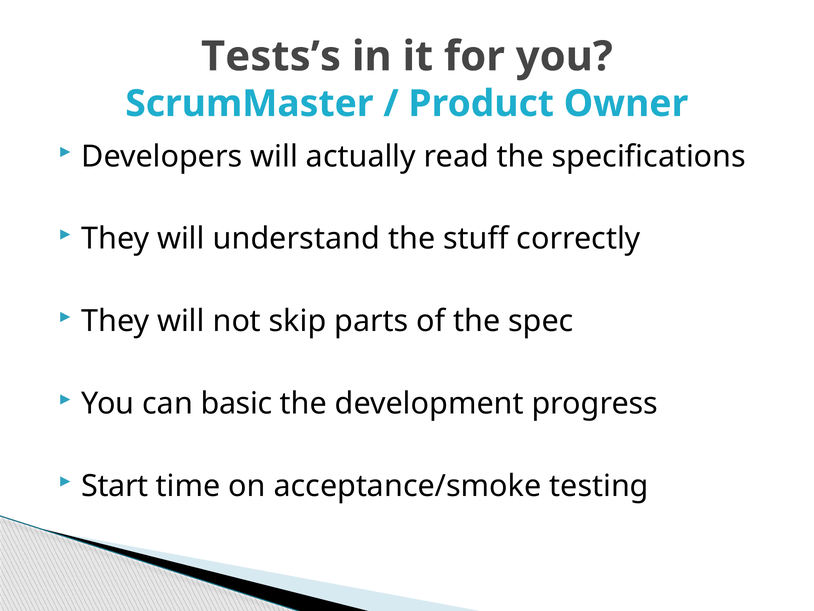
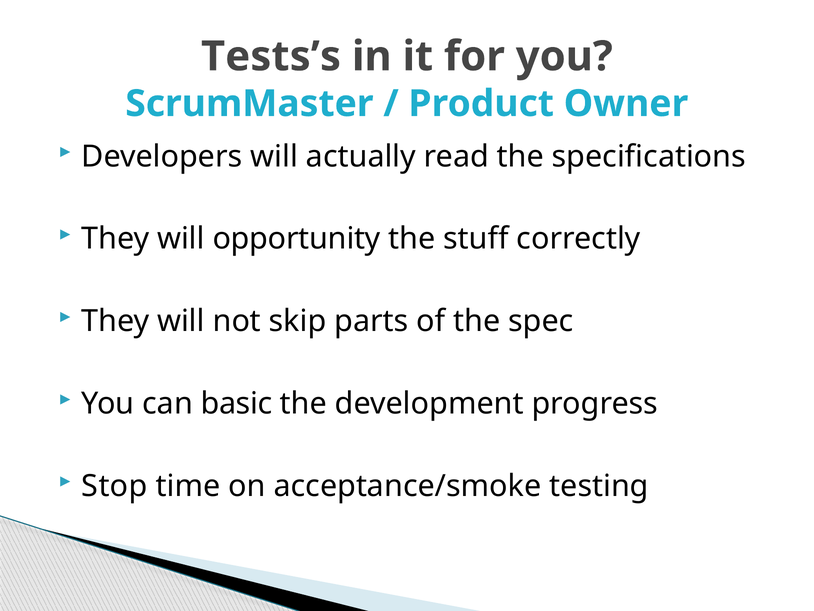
understand: understand -> opportunity (297, 239)
Start: Start -> Stop (114, 486)
